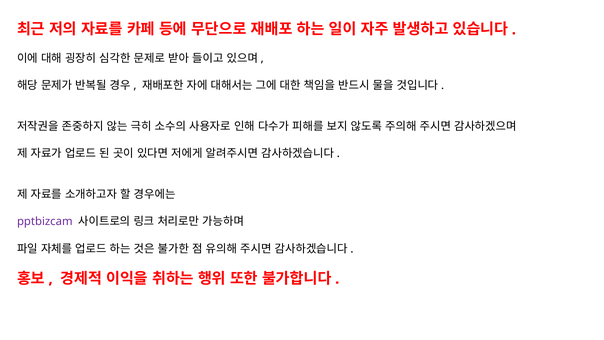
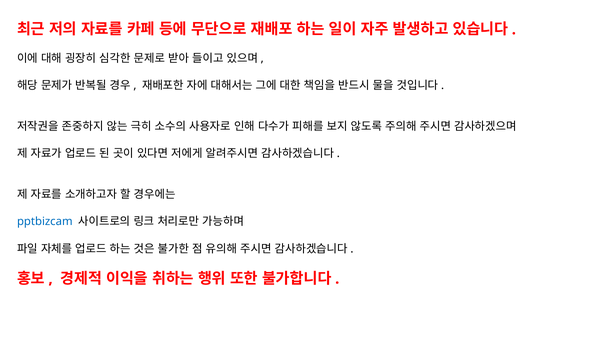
pptbizcam colour: purple -> blue (45, 222)
